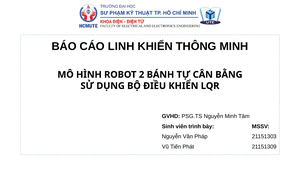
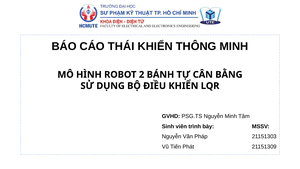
LINH: LINH -> THÁI (121, 46)
